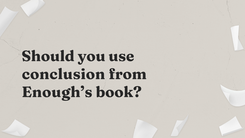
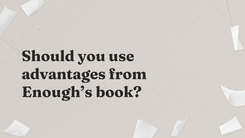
conclusion: conclusion -> advantages (64, 74)
